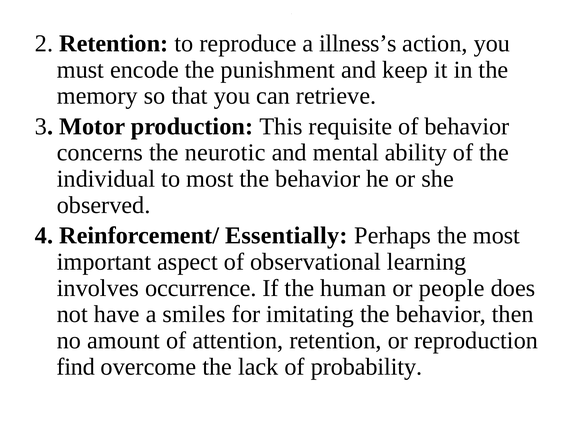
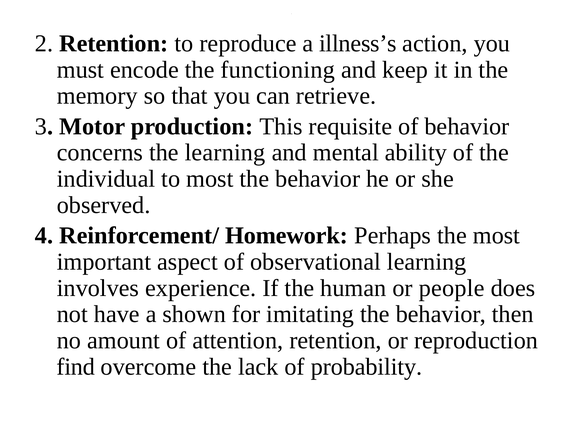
punishment: punishment -> functioning (278, 70)
the neurotic: neurotic -> learning (225, 153)
Essentially: Essentially -> Homework (287, 236)
occurrence: occurrence -> experience (201, 288)
smiles: smiles -> shown (194, 314)
